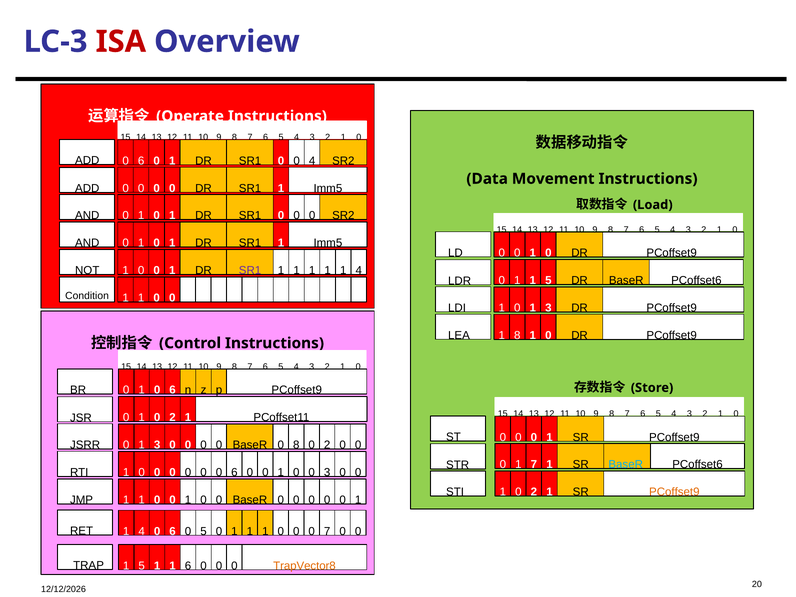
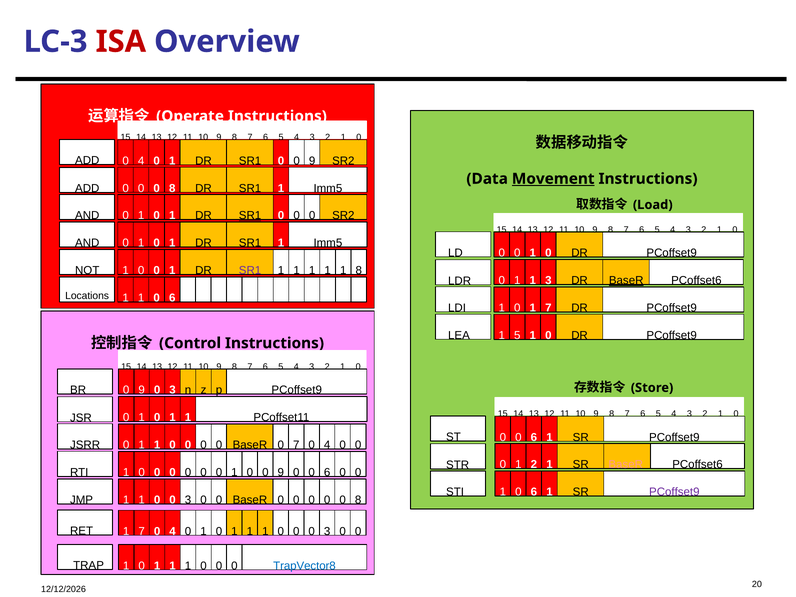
6: 6 -> 4 (141, 161)
SR1 0 0 4: 4 -> 9 (312, 161)
Movement underline: none -> present (553, 179)
0: 0 -> 8 (172, 188)
SR1 underline: none -> present (250, 216)
1 1 4: 4 -> 8 (359, 271)
1 1 5: 5 -> 3 (548, 281)
BaseR underline: none -> present (626, 281)
Condition: Condition -> Locations (87, 296)
0: 0 -> 6 (172, 298)
1 0 1 3: 3 -> 7 (548, 308)
1 8: 8 -> 5 (517, 335)
1: 1 -> 9 (142, 390)
6: 6 -> 3 (173, 390)
2: 2 -> 1 (173, 418)
0: 0 -> 6 (534, 437)
3: 3 -> 1 (157, 445)
0 8: 8 -> 7 (296, 445)
2: 2 -> 4 (327, 445)
1 7: 7 -> 2 (534, 465)
BaseR colour: light blue -> pink (626, 465)
0 0 0 6: 6 -> 1 (234, 472)
1: 1 -> 9 (281, 472)
3: 3 -> 6 (327, 472)
2: 2 -> 6 (534, 492)
PCoffset9 colour: orange -> purple (674, 492)
1: 1 -> 3 (188, 500)
1: 1 -> 8 (358, 500)
4: 4 -> 7 (142, 531)
6: 6 -> 4 (173, 531)
5: 5 -> 1 (203, 531)
0 0 0 7: 7 -> 3 (327, 531)
5: 5 -> 0 (142, 566)
6: 6 -> 1 (188, 566)
TrapVector8 colour: orange -> blue (304, 566)
